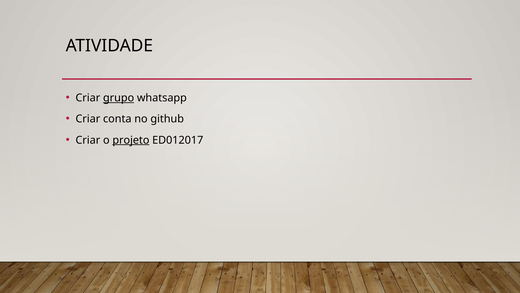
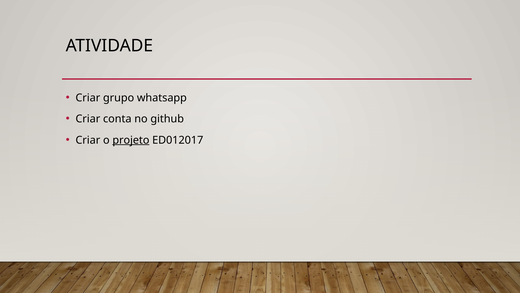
grupo underline: present -> none (119, 98)
